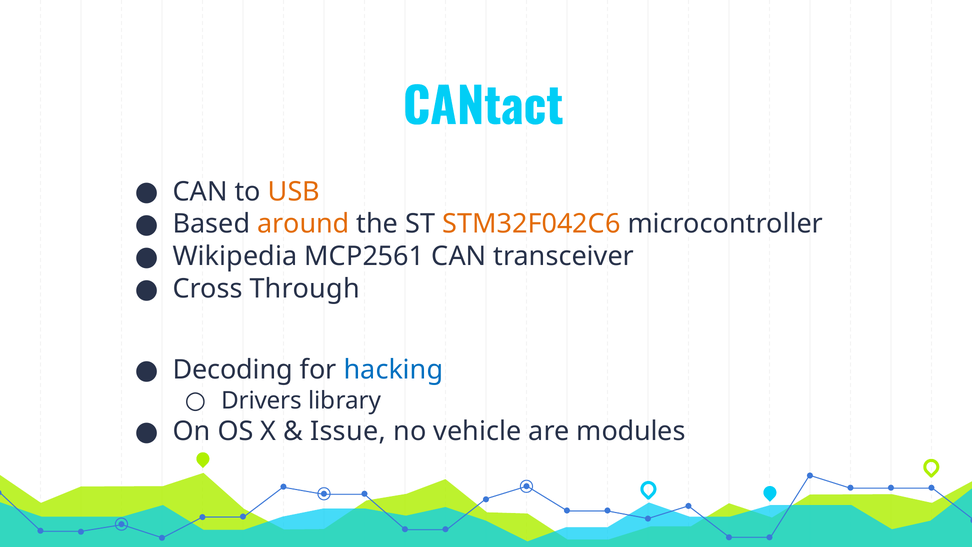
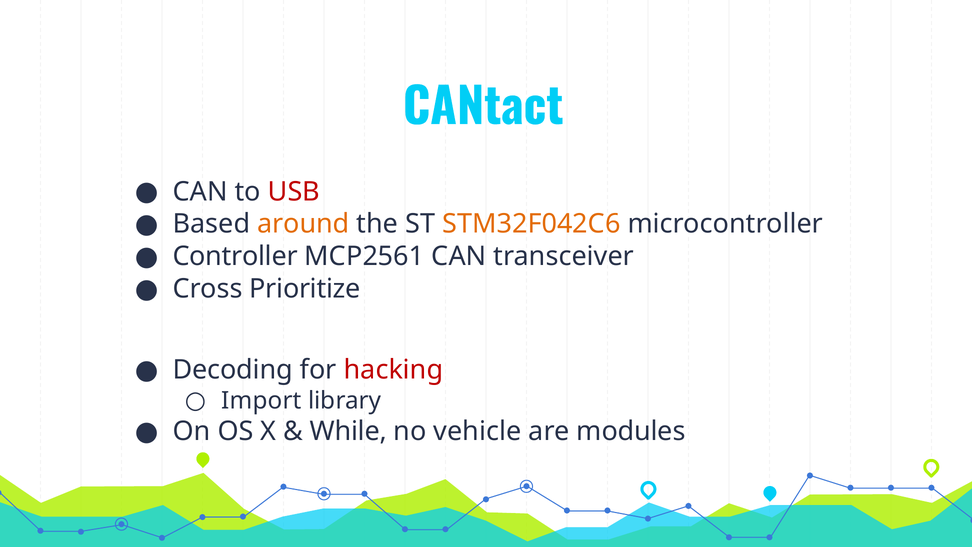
USB colour: orange -> red (294, 192)
Wikipedia: Wikipedia -> Controller (235, 256)
Through: Through -> Prioritize (305, 289)
hacking colour: blue -> red (393, 370)
Drivers: Drivers -> Import (261, 400)
Issue: Issue -> While (348, 431)
